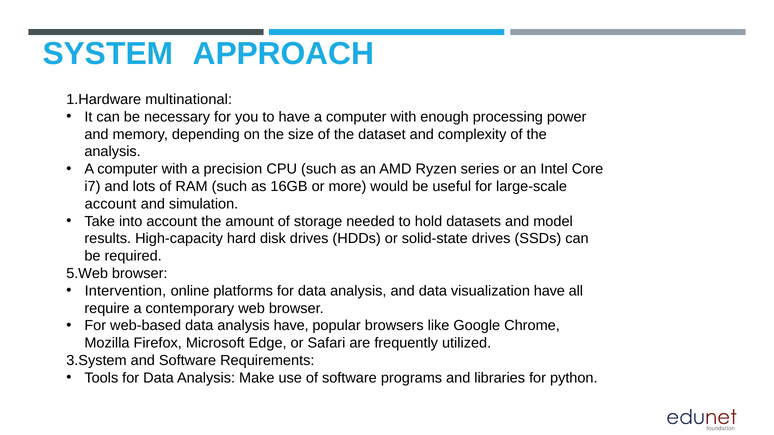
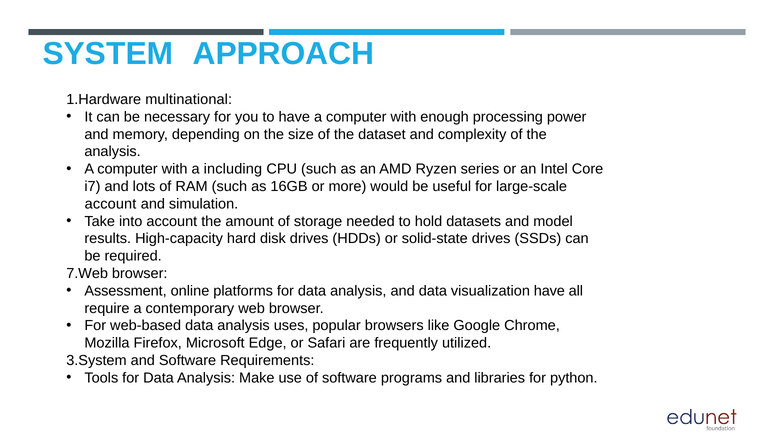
precision: precision -> including (233, 169)
5.Web: 5.Web -> 7.Web (87, 274)
Intervention: Intervention -> Assessment (126, 291)
analysis have: have -> uses (291, 326)
